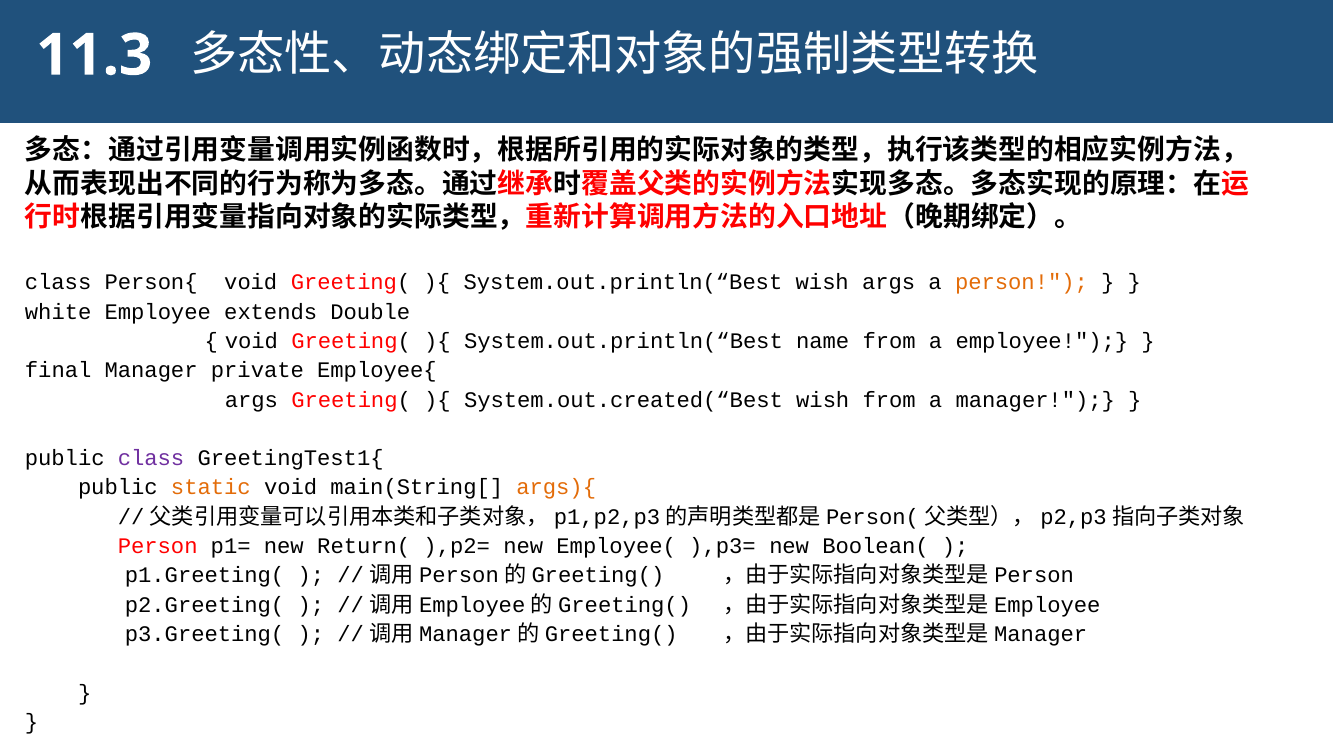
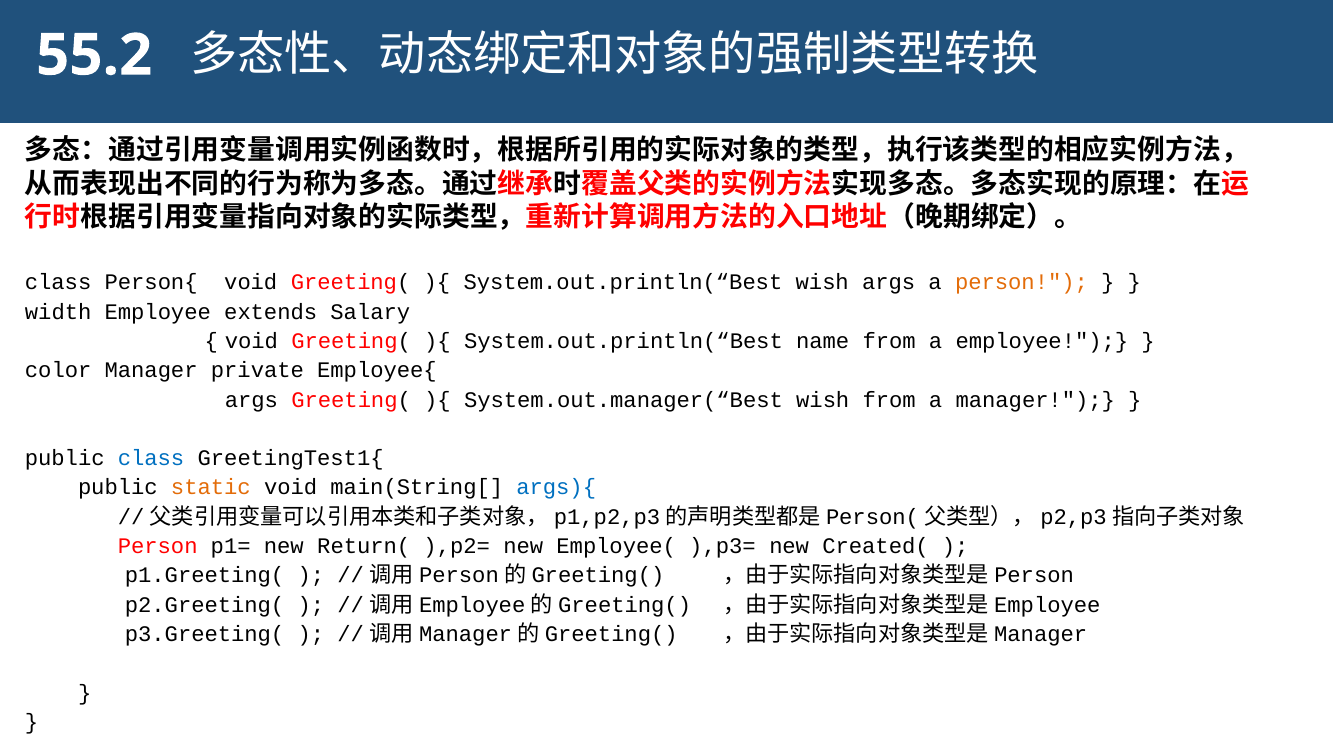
11.3: 11.3 -> 55.2 (94, 55)
white: white -> width (58, 312)
Double: Double -> Salary (370, 312)
final: final -> color (58, 370)
System.out.created(“Best: System.out.created(“Best -> System.out.manager(“Best (623, 400)
class colour: purple -> blue (151, 458)
args){ colour: orange -> blue (556, 488)
Boolean(: Boolean( -> Created( (876, 546)
